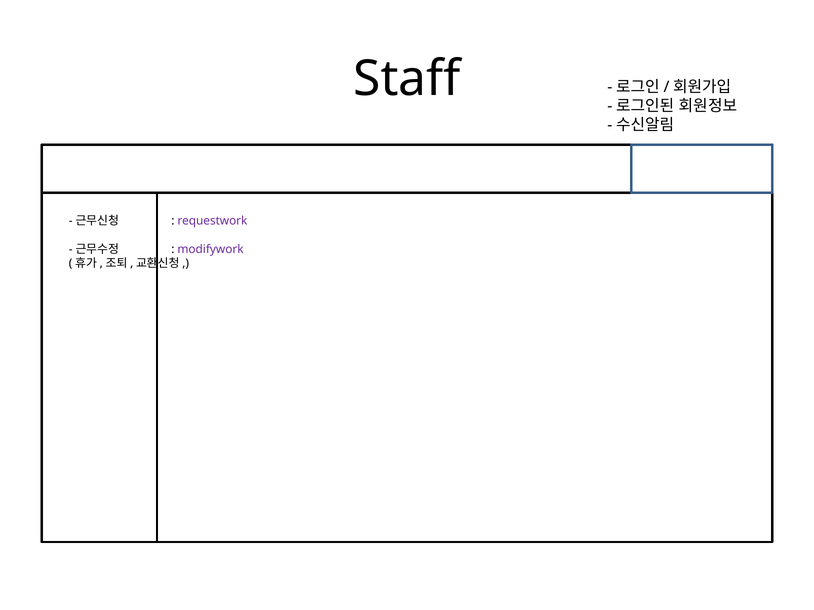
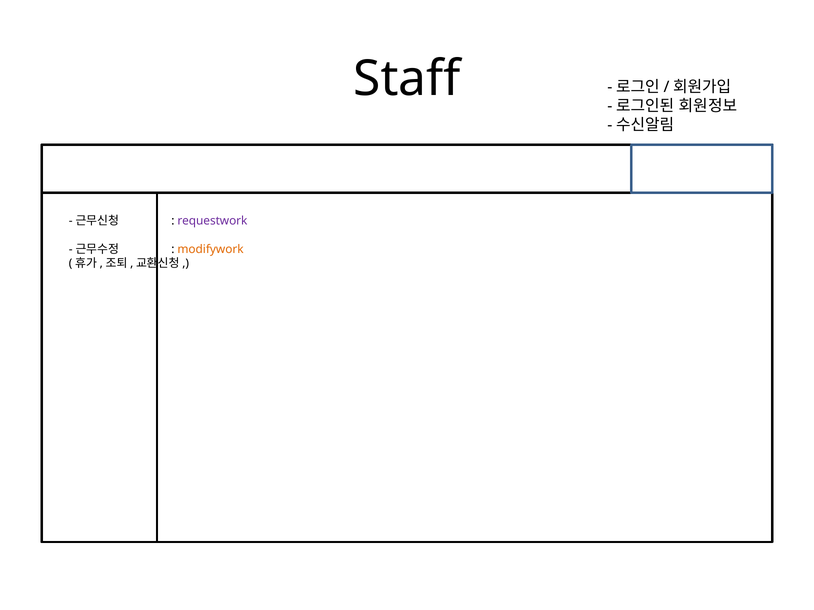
modifywork colour: purple -> orange (210, 249)
